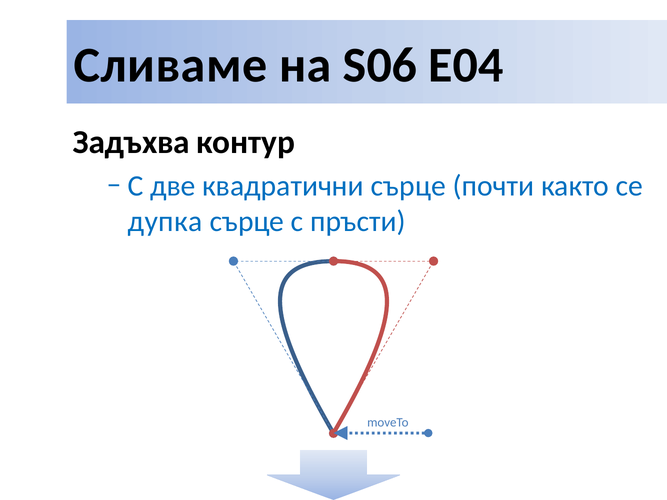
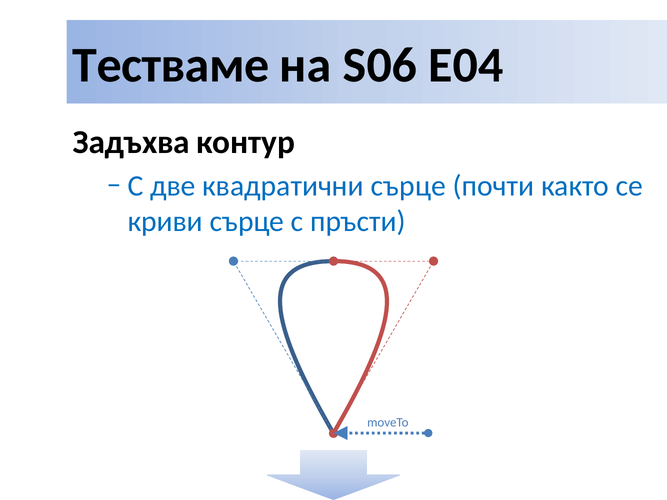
Сливаме: Сливаме -> Тестваме (171, 65)
дупка: дупка -> криви (165, 222)
